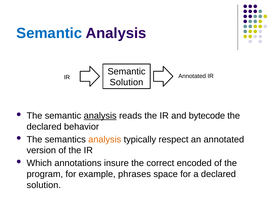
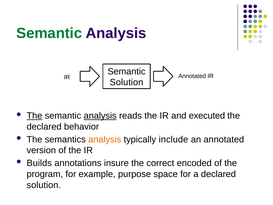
Semantic colour: blue -> green (49, 33)
The underline: none -> present (34, 116)
bytecode: bytecode -> executed (207, 116)
respect: respect -> include (173, 139)
Which: Which -> Builds (39, 163)
phrases: phrases -> purpose (135, 174)
